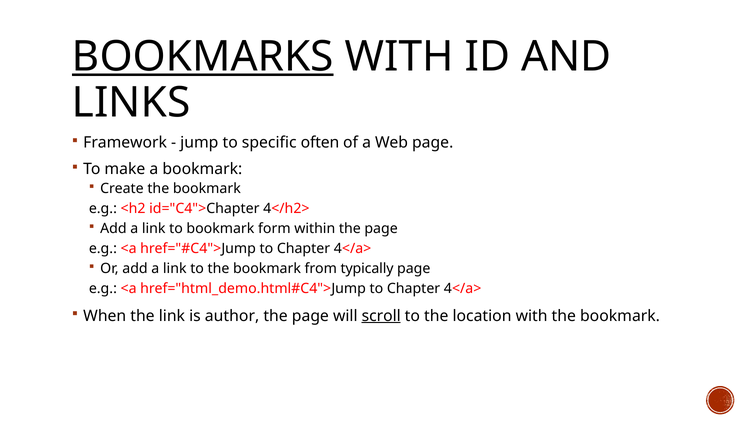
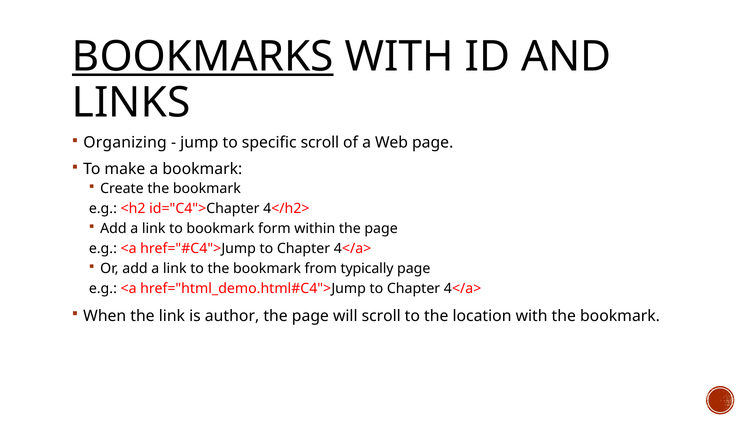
Framework: Framework -> Organizing (125, 143)
specific often: often -> scroll (320, 143)
scroll underline: present -> none (381, 316)
